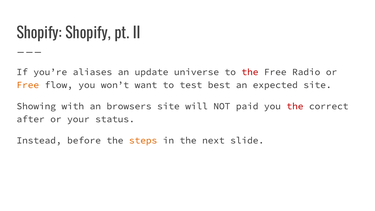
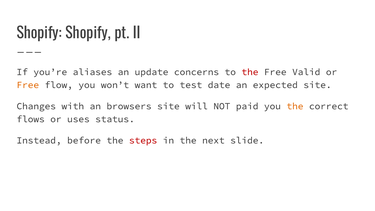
universe: universe -> concerns (197, 72)
Radio: Radio -> Valid (306, 72)
best: best -> date (219, 85)
Showing: Showing -> Changes (36, 106)
the colour: red -> orange (295, 106)
after: after -> flows (31, 119)
your: your -> uses (78, 119)
steps colour: orange -> red (143, 140)
